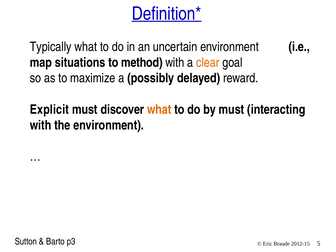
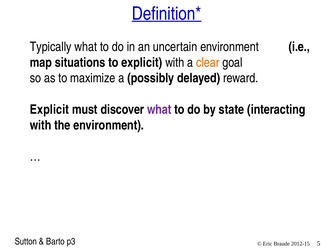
to method: method -> explicit (142, 62)
what colour: orange -> purple (159, 110)
by must: must -> state (231, 110)
